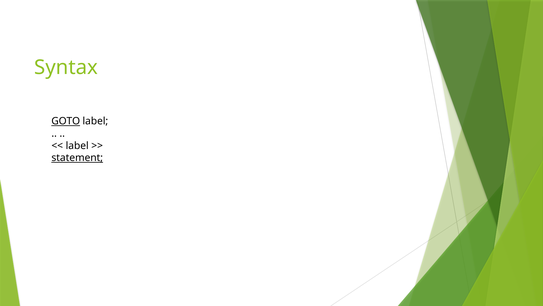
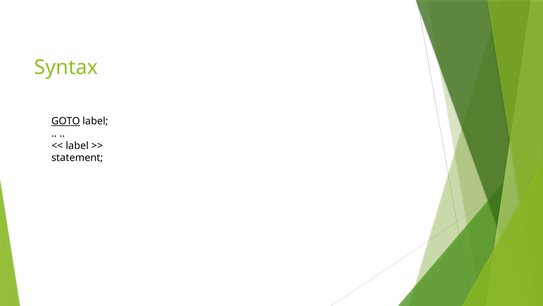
statement underline: present -> none (77, 158)
